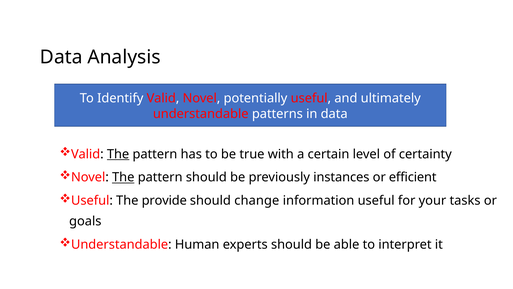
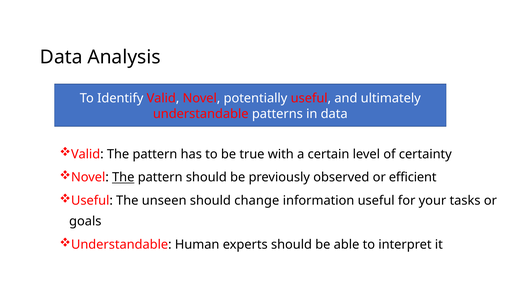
The underline: present -> none (118, 154)
instances: instances -> observed (341, 177)
provide: provide -> unseen (164, 200)
